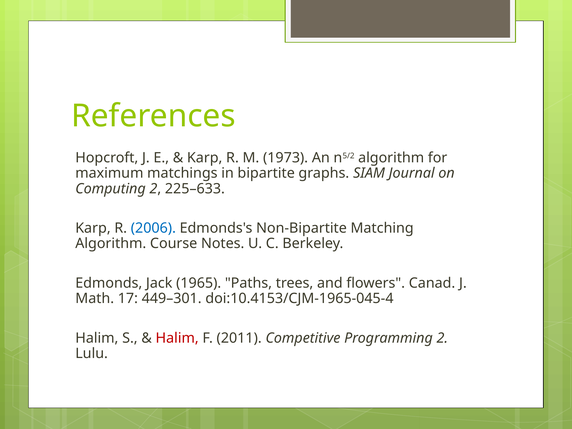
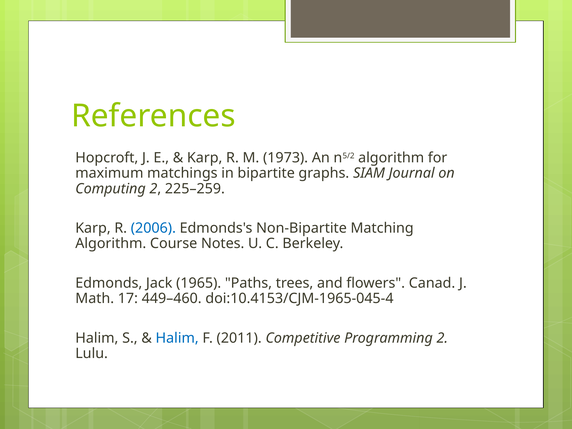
225–633: 225–633 -> 225–259 (195, 189)
449–301: 449–301 -> 449–460 (172, 299)
Halim colour: red -> blue (177, 338)
